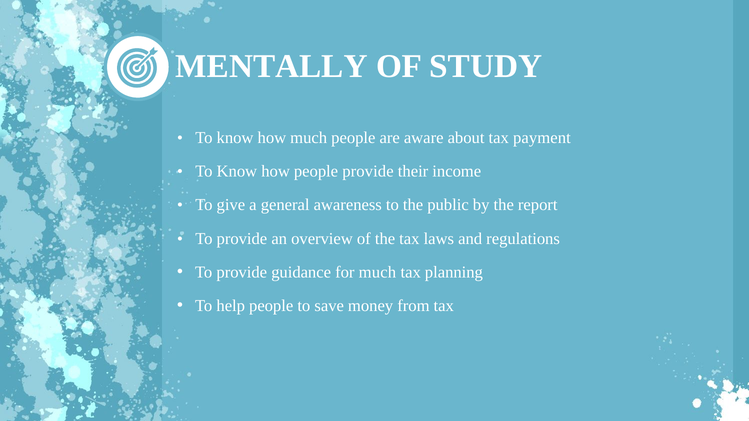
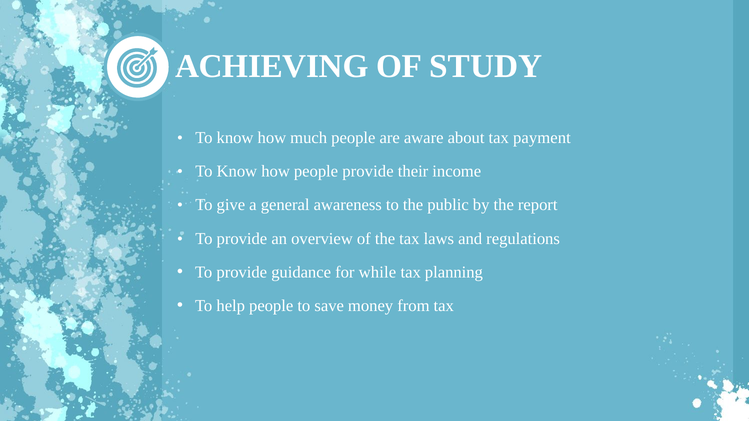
MENTALLY: MENTALLY -> ACHIEVING (272, 66)
for much: much -> while (377, 272)
